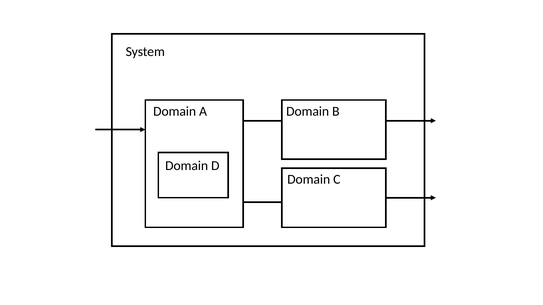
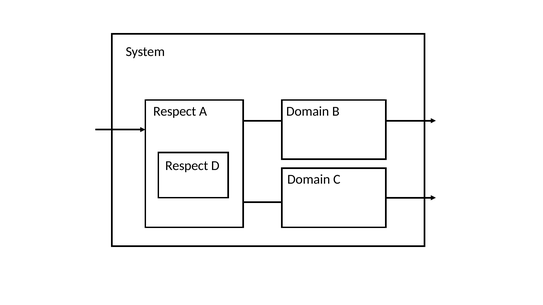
Domain: Domain -> Respect (175, 111)
Domain: Domain -> Respect (187, 166)
